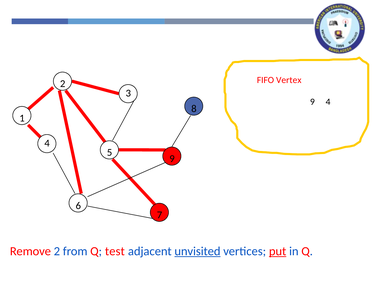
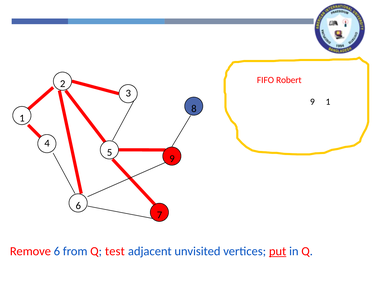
Vertex: Vertex -> Robert (289, 80)
9 4: 4 -> 1 (328, 102)
Remove 2: 2 -> 6 (57, 251)
unvisited underline: present -> none (197, 251)
